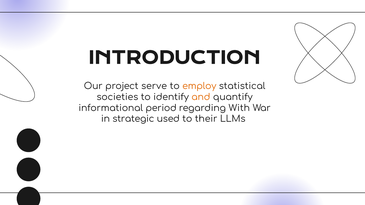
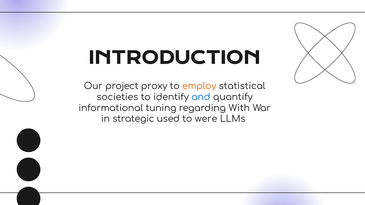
serve: serve -> proxy (154, 86)
and colour: orange -> blue (201, 97)
period: period -> tuning (161, 108)
their: their -> were (206, 119)
